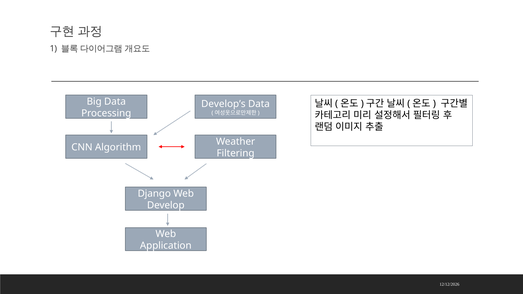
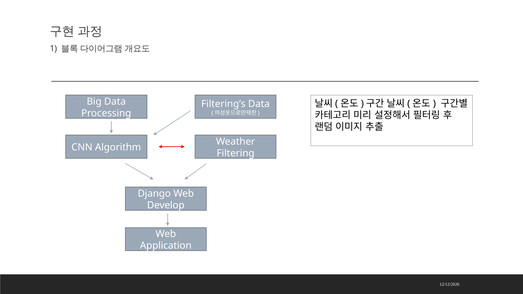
Develop’s: Develop’s -> Filtering’s (223, 104)
